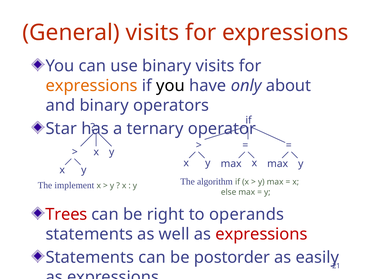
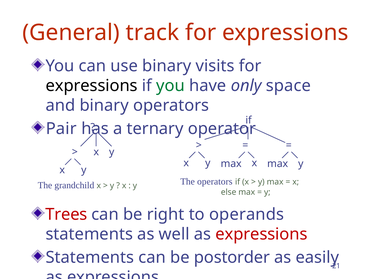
General visits: visits -> track (152, 33)
expressions colour: orange -> black (92, 86)
you colour: black -> green (170, 86)
about: about -> space (288, 86)
Star: Star -> Pair (61, 129)
The algorithm: algorithm -> operators (215, 182)
implement: implement -> grandchild (74, 185)
